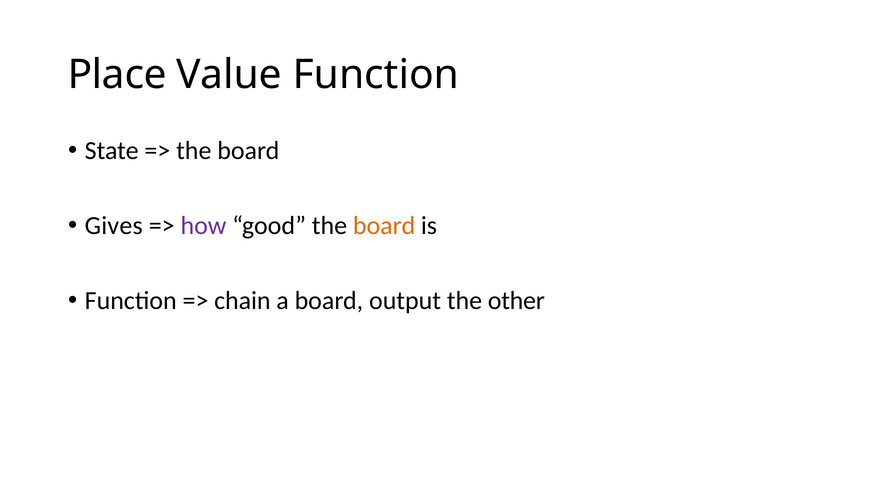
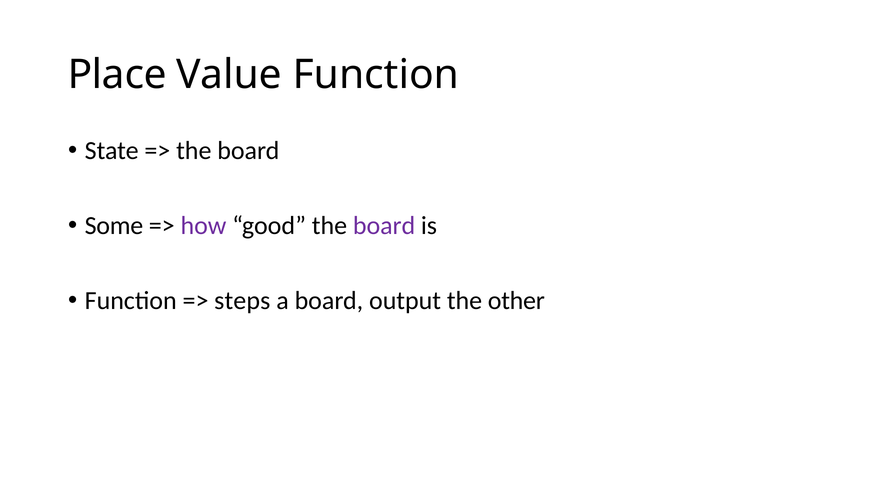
Gives: Gives -> Some (114, 226)
board colour: orange -> purple (384, 226)
chain: chain -> steps (242, 300)
